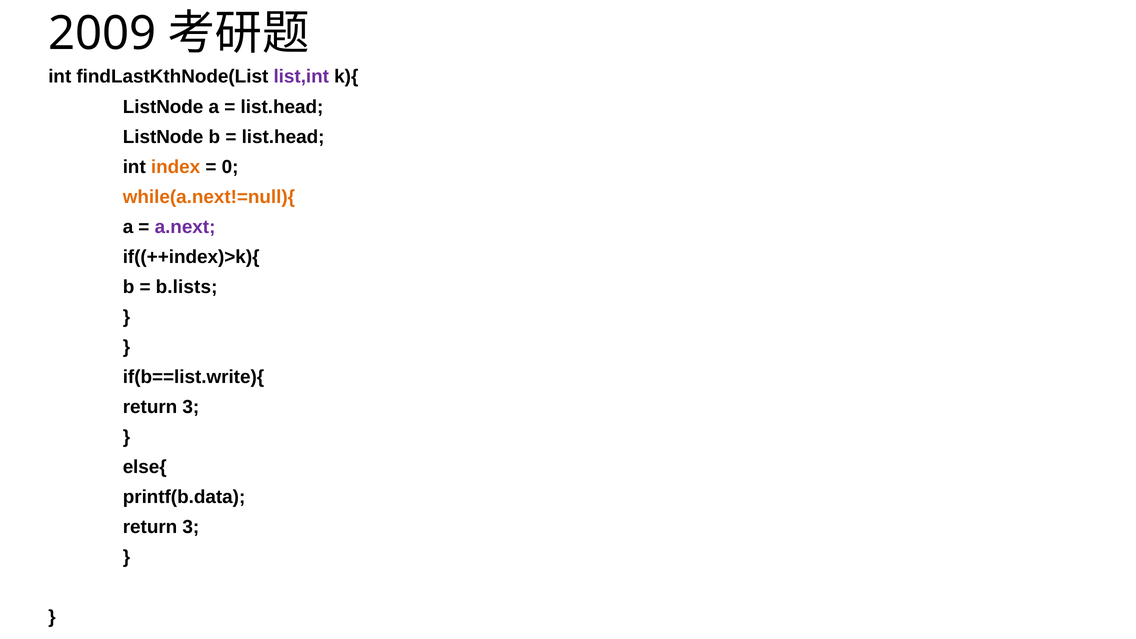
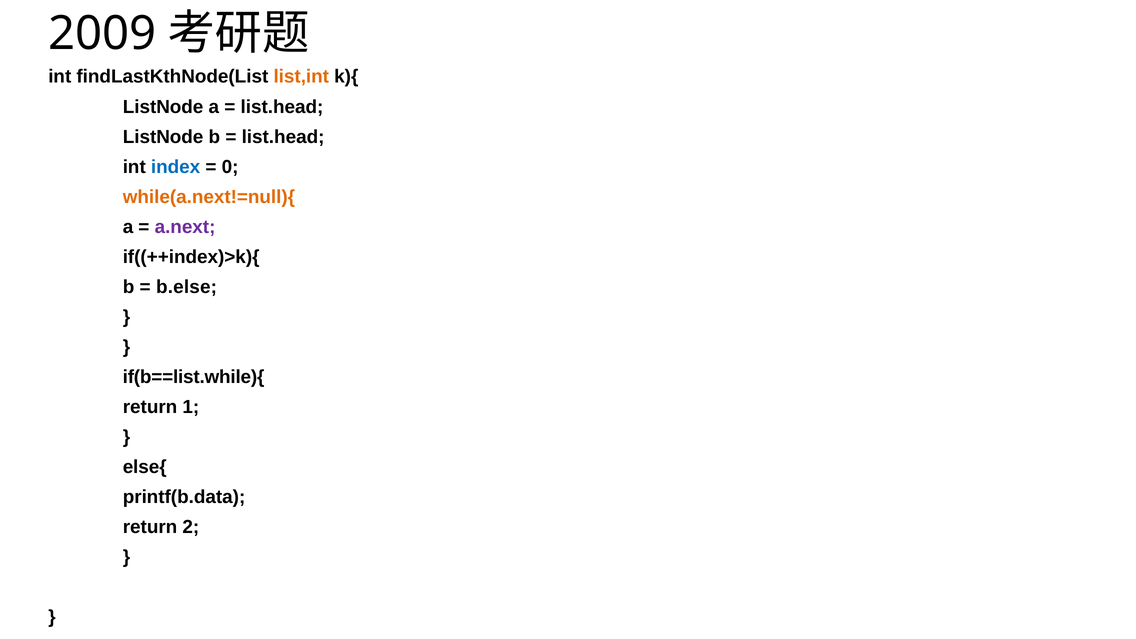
list,int colour: purple -> orange (301, 77)
index colour: orange -> blue (176, 167)
b.lists: b.lists -> b.else (187, 287)
if(b==list.write){: if(b==list.write){ -> if(b==list.while){ (194, 377)
3: 3 -> 1 (191, 407)
3: 3 -> 2 (191, 527)
